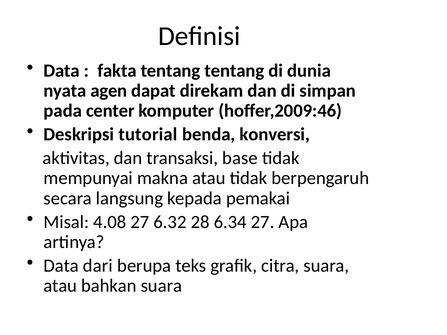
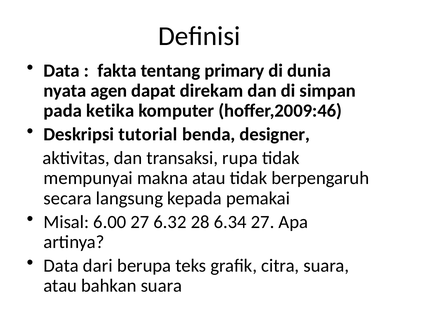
tentang tentang: tentang -> primary (235, 71)
center: center -> ketika (110, 111)
konversi: konversi -> designer (275, 135)
base: base -> rupa (240, 158)
4.08: 4.08 -> 6.00 (110, 222)
